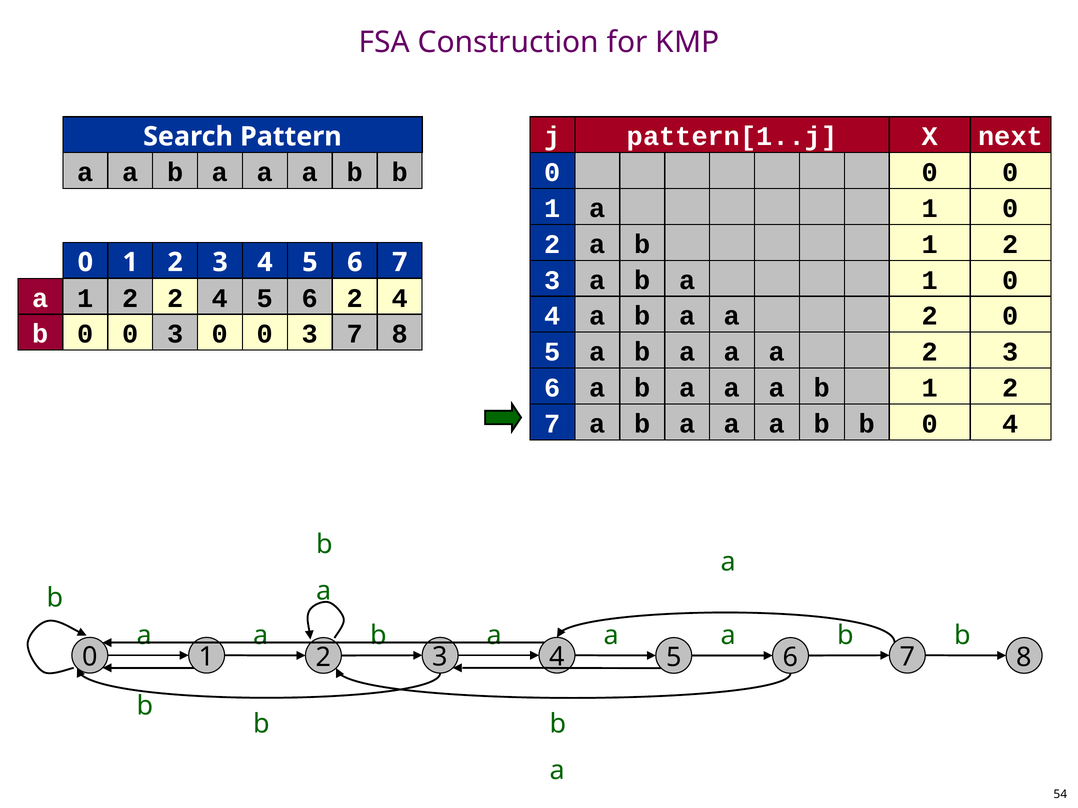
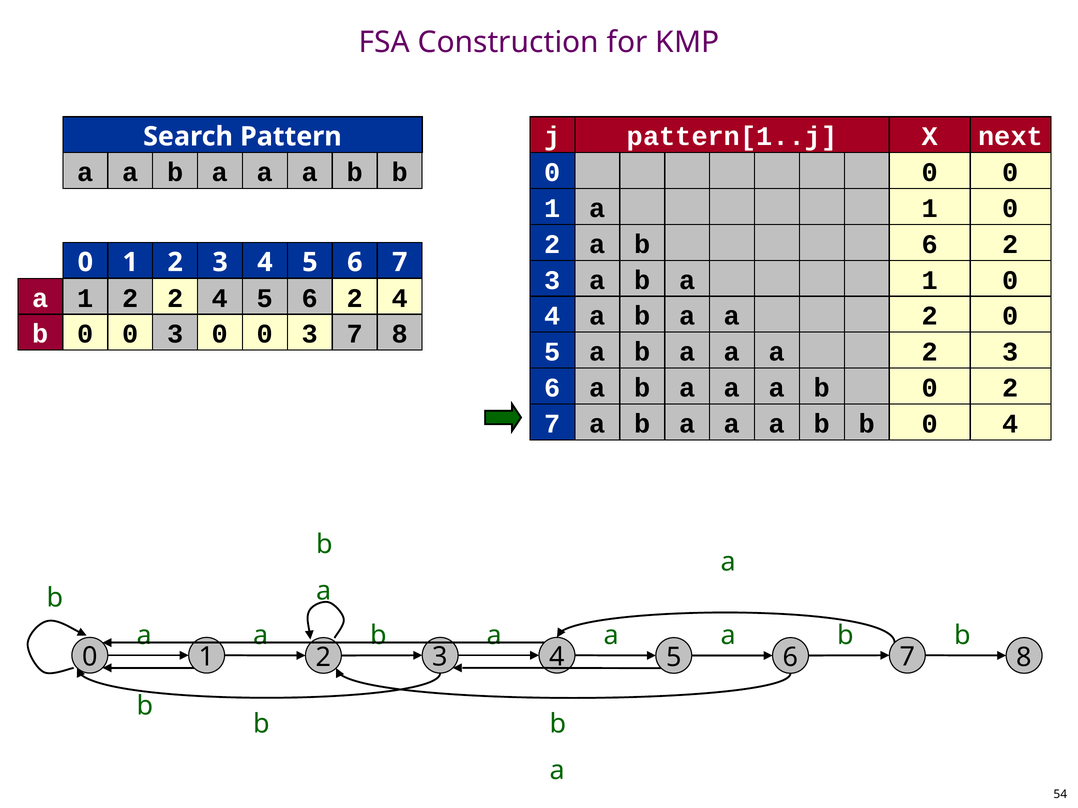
1: 1 -> 6 (930, 244)
a a b 1: 1 -> 0 (930, 388)
